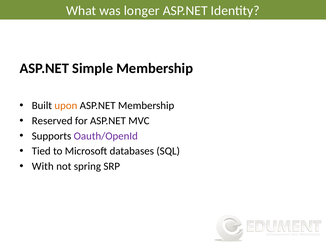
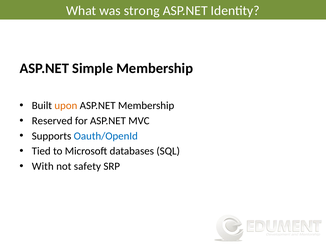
longer: longer -> strong (142, 11)
Oauth/OpenId colour: purple -> blue (106, 136)
spring: spring -> safety (87, 167)
